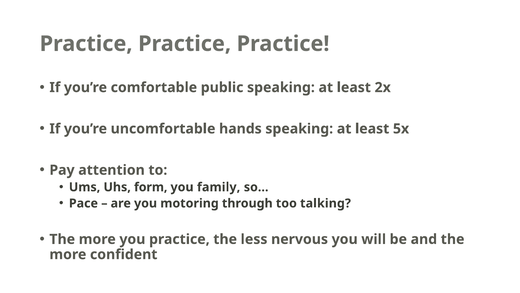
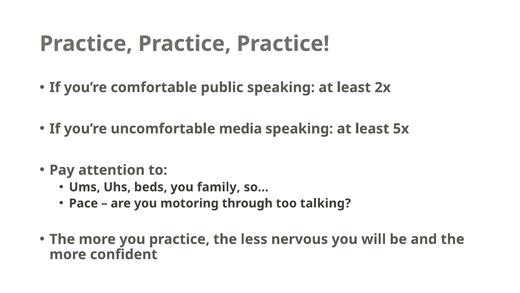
hands: hands -> media (240, 129)
form: form -> beds (151, 187)
